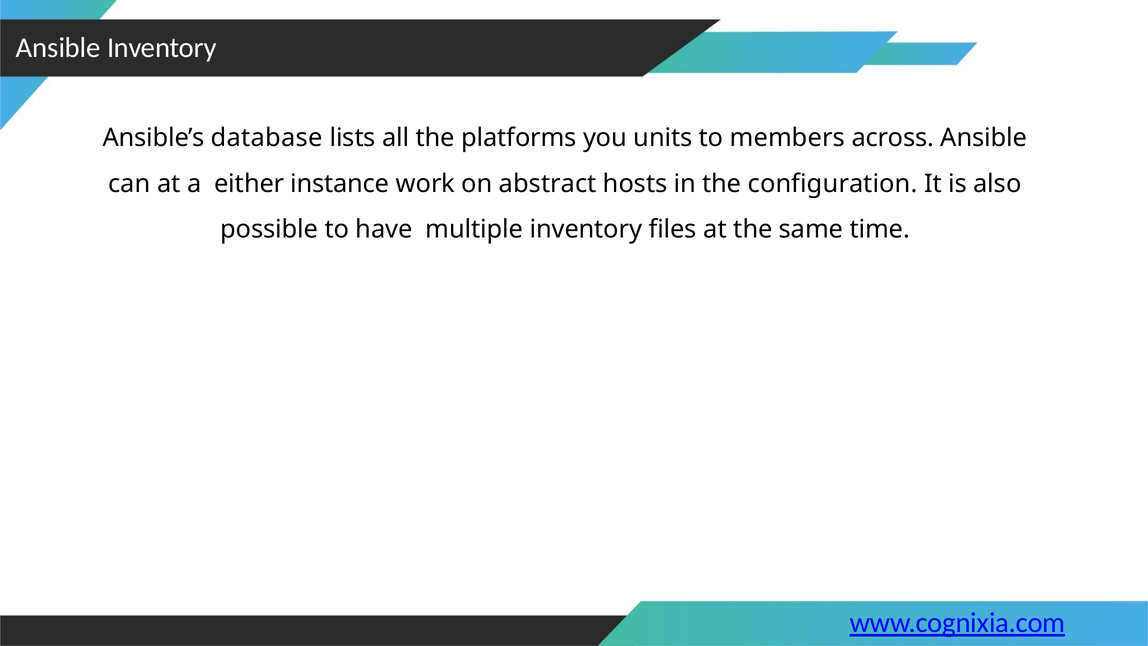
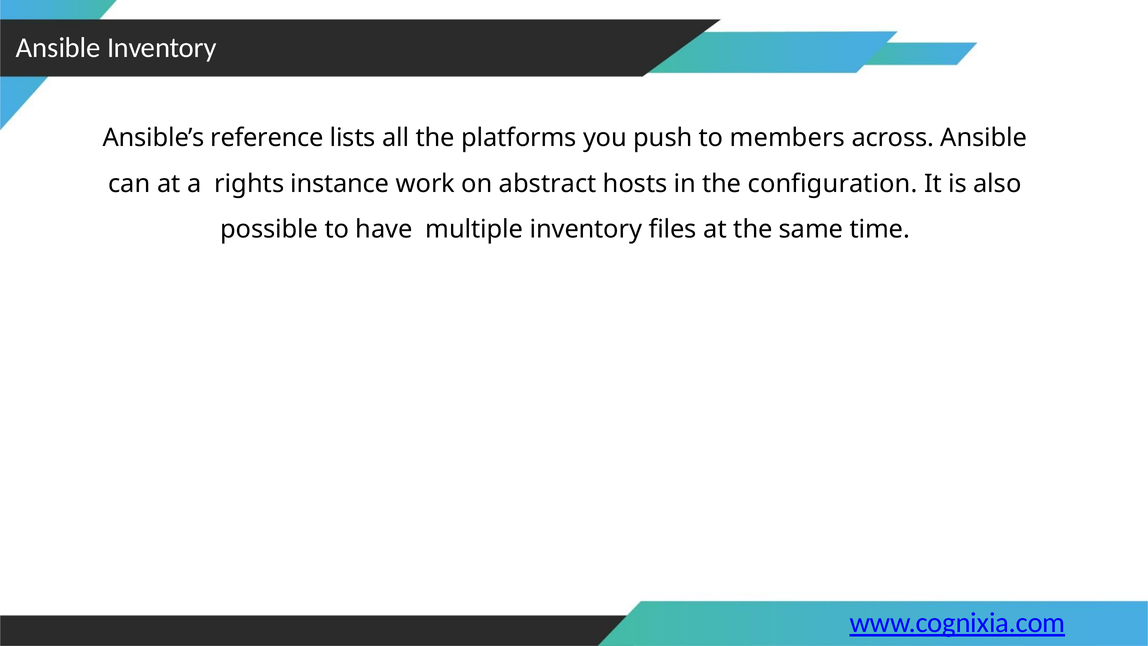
database: database -> reference (267, 138)
units: units -> push (663, 138)
either: either -> rights (249, 184)
